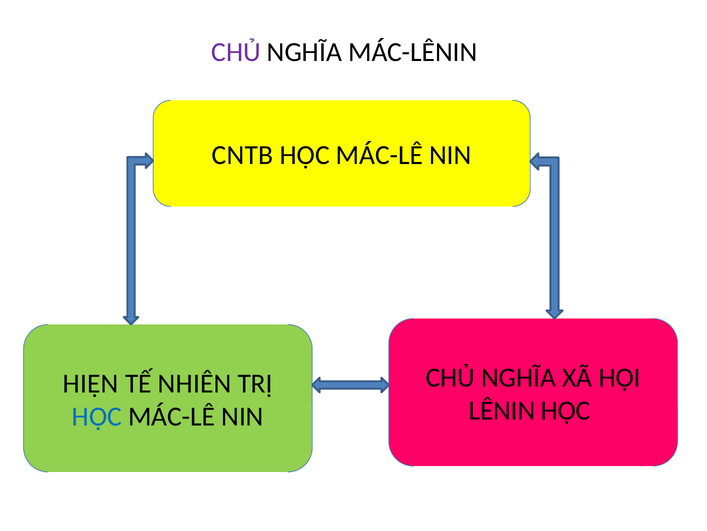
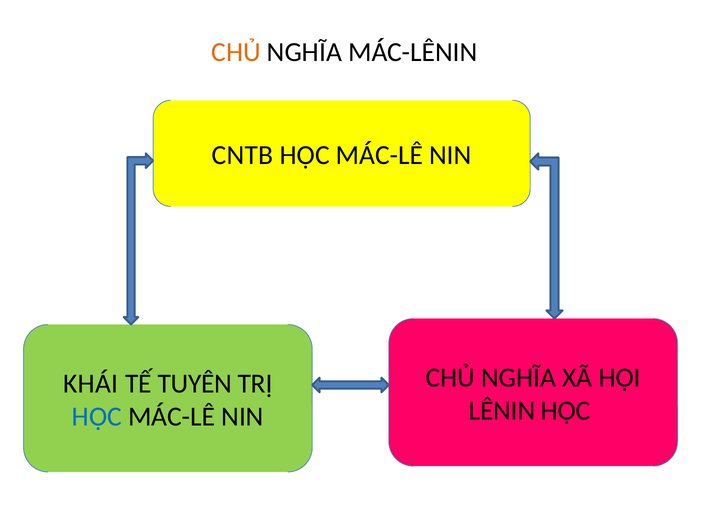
CHỦ colour: purple -> orange (236, 52)
HIỆN: HIỆN -> KHÁI (91, 383)
NHIÊN: NHIÊN -> TUYÊN (195, 383)
